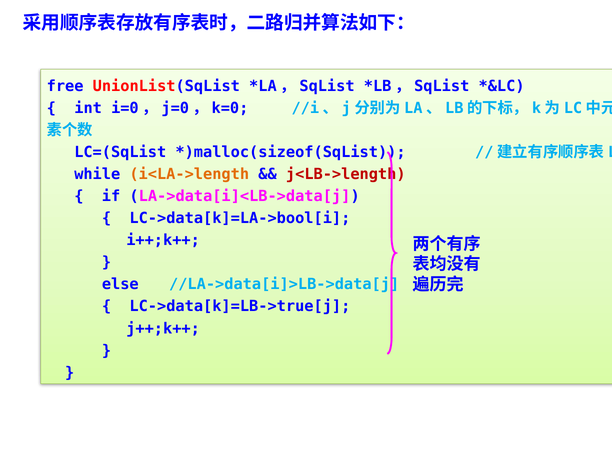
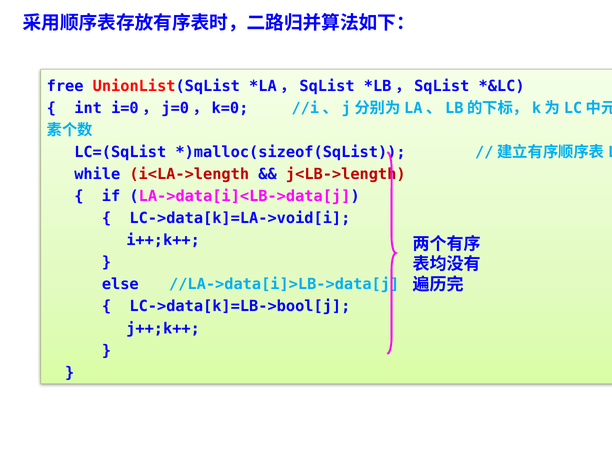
i<LA->length colour: orange -> red (189, 174)
LC->data[k]=LA->bool[i: LC->data[k]=LA->bool[i -> LC->data[k]=LA->void[i (240, 218)
LC->data[k]=LB->true[j: LC->data[k]=LB->true[j -> LC->data[k]=LB->bool[j (240, 306)
